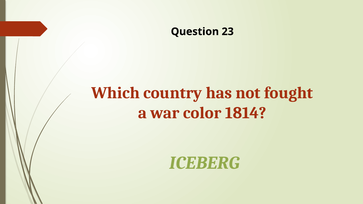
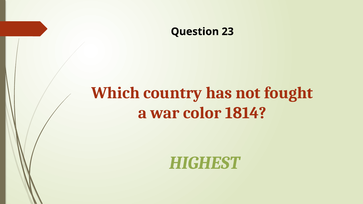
ICEBERG: ICEBERG -> HIGHEST (205, 163)
